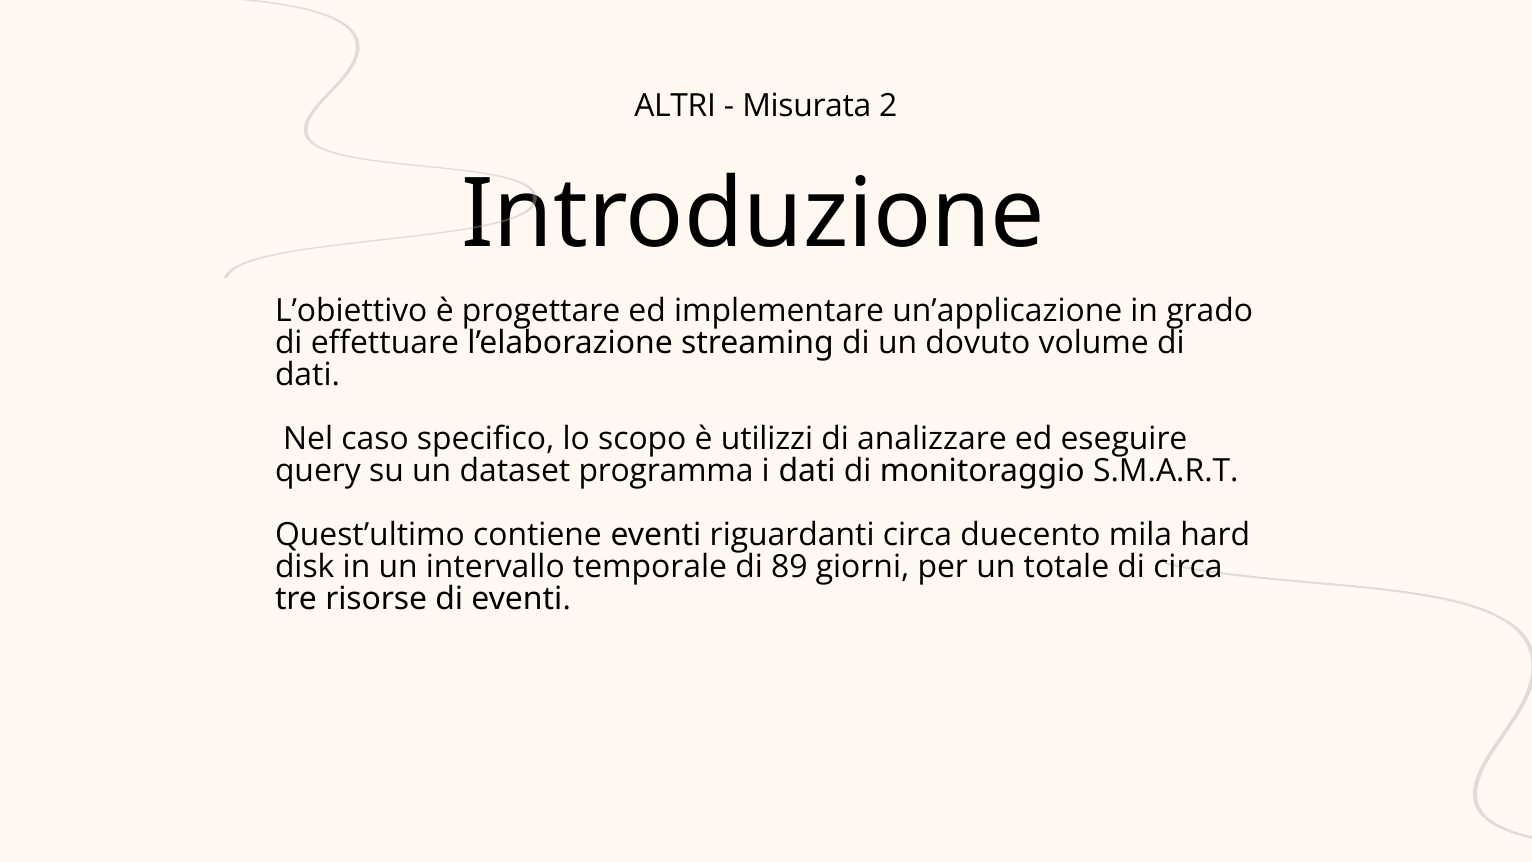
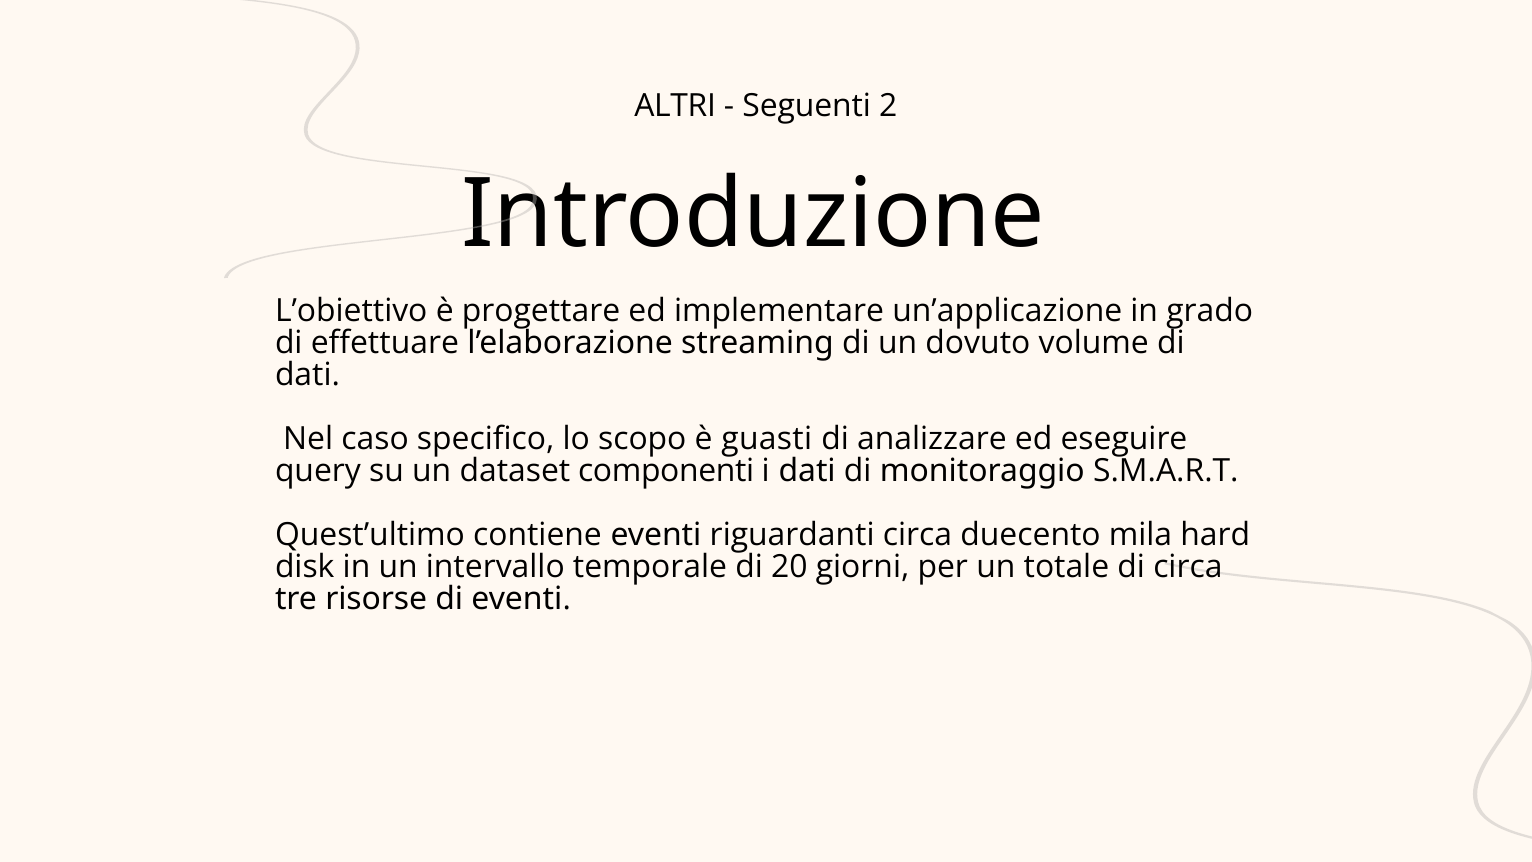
Misurata: Misurata -> Seguenti (807, 106)
utilizzi: utilizzi -> guasti (767, 439)
programma: programma -> componenti (666, 471)
89: 89 -> 20 (789, 567)
